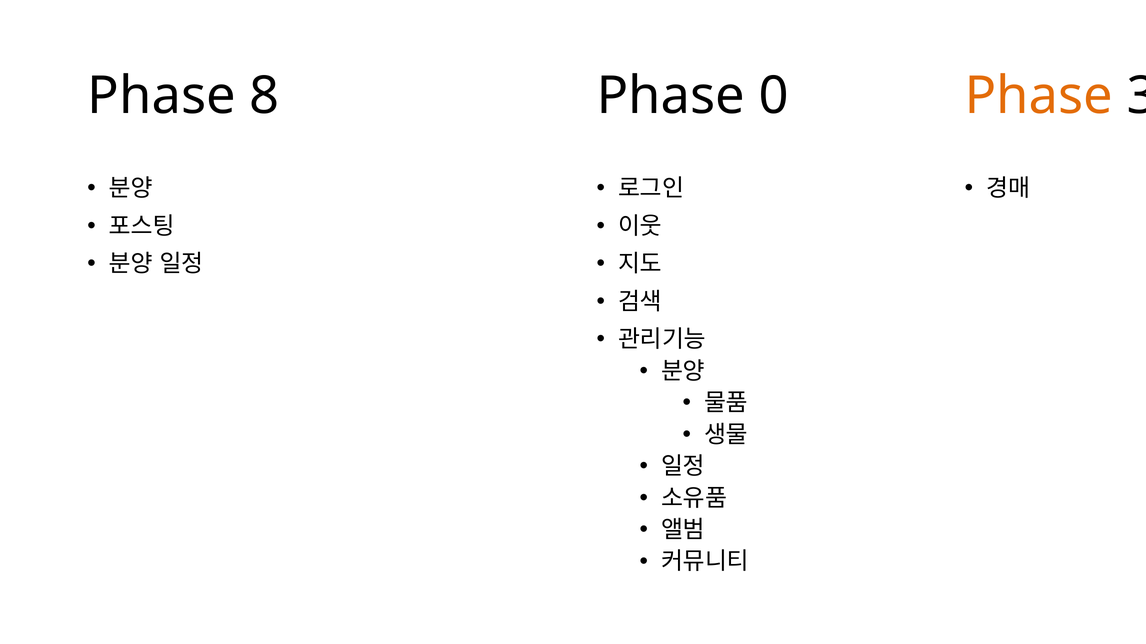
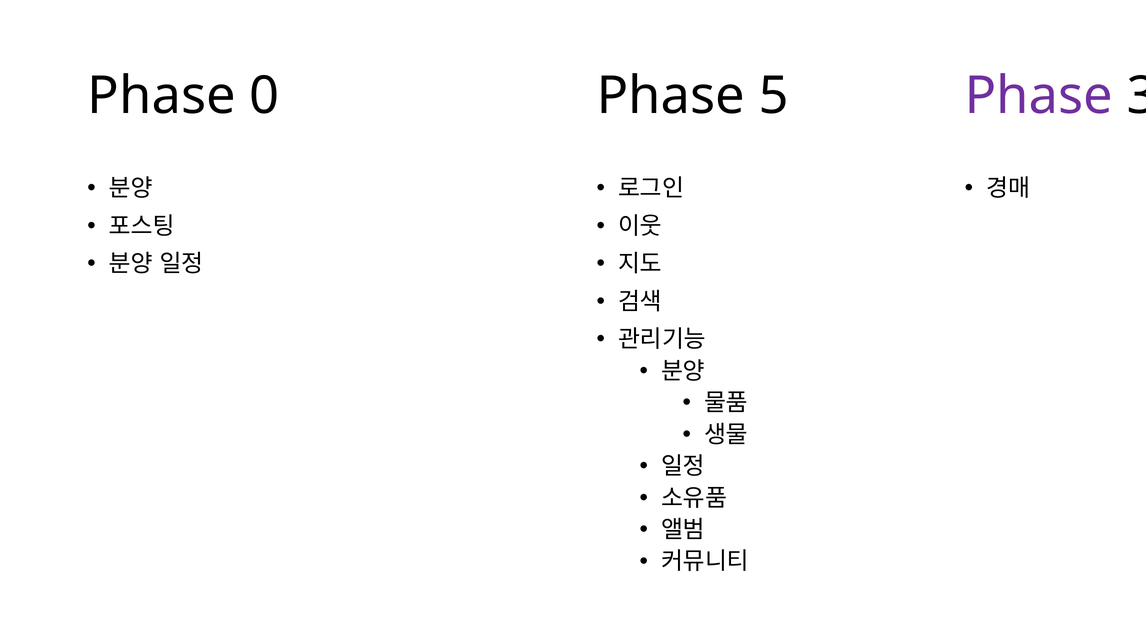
8: 8 -> 0 (264, 96)
0: 0 -> 5 (774, 96)
Phase colour: orange -> purple (1039, 96)
